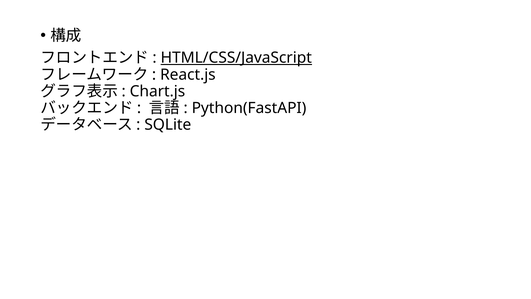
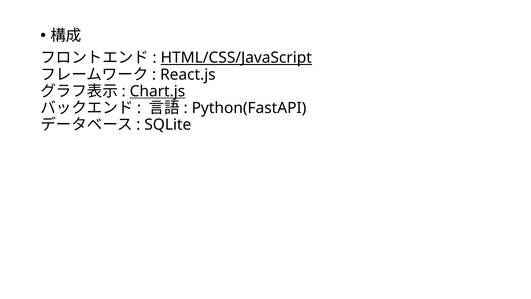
Chart.js underline: none -> present (157, 91)
